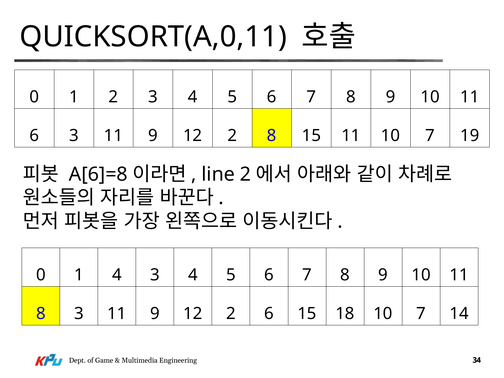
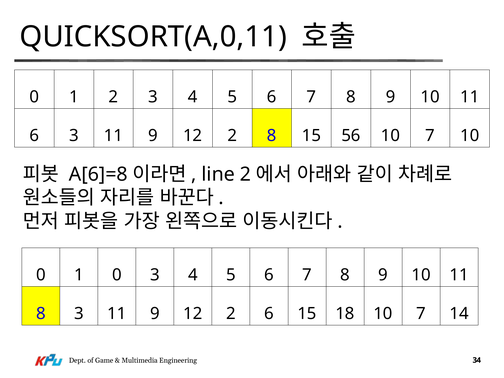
15 11: 11 -> 56 (351, 136)
7 19: 19 -> 10 (470, 136)
1 4: 4 -> 0 (117, 275)
